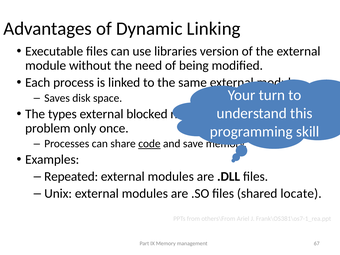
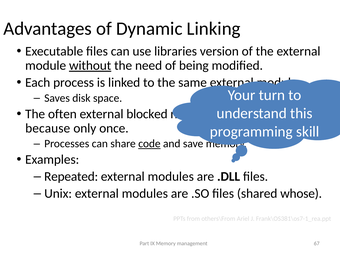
without underline: none -> present (90, 66)
types: types -> often (62, 114)
problem: problem -> because (48, 128)
locate: locate -> whose (301, 193)
